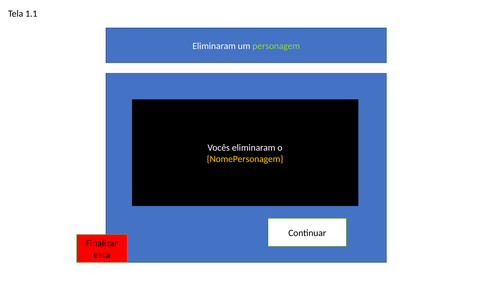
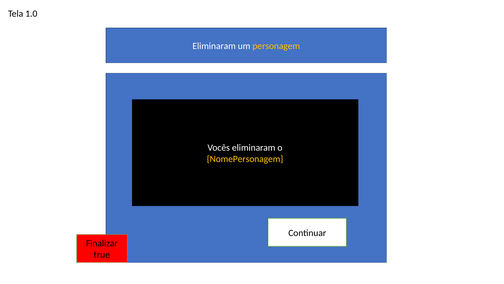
1.1: 1.1 -> 1.0 (31, 14)
personagem colour: light green -> yellow (276, 46)
está: está -> true (102, 254)
